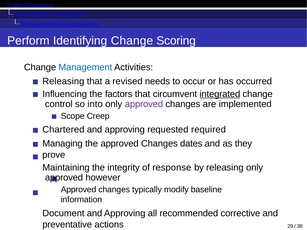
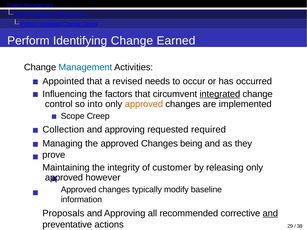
Scoring: Scoring -> Earned (176, 41)
Releasing: Releasing -> Appointed (63, 81)
approved colour: purple -> orange (144, 104)
Chartered: Chartered -> Collection (63, 130)
dates: dates -> being (191, 144)
response: response -> customer (172, 168)
Document: Document -> Proposals (63, 214)
and underline: none -> present (270, 214)
